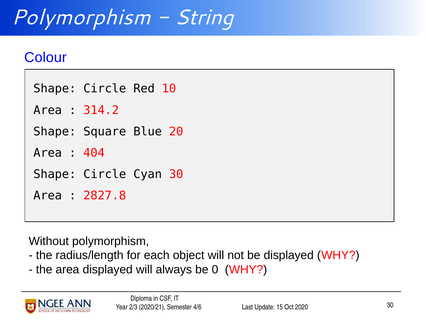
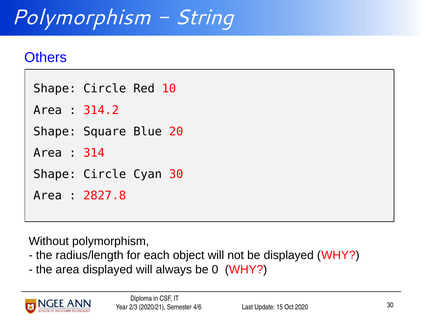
Colour: Colour -> Others (46, 57)
404: 404 -> 314 (94, 153)
